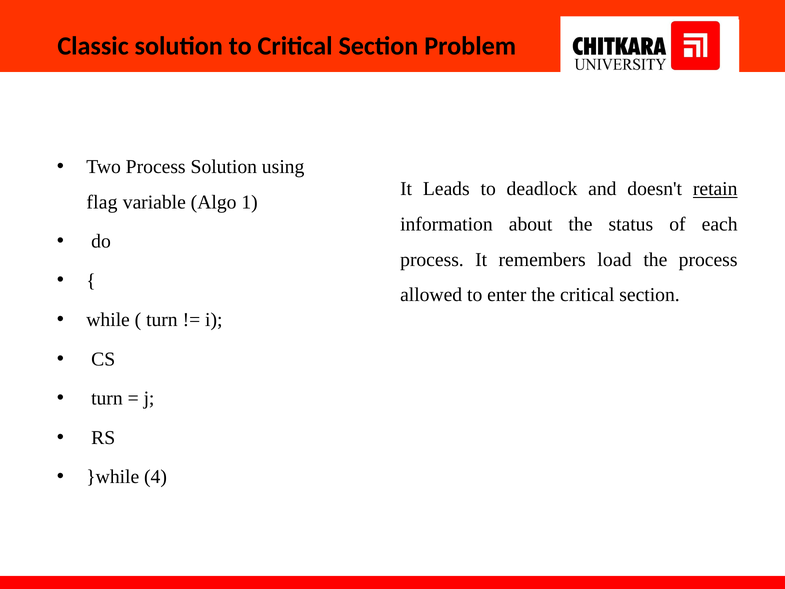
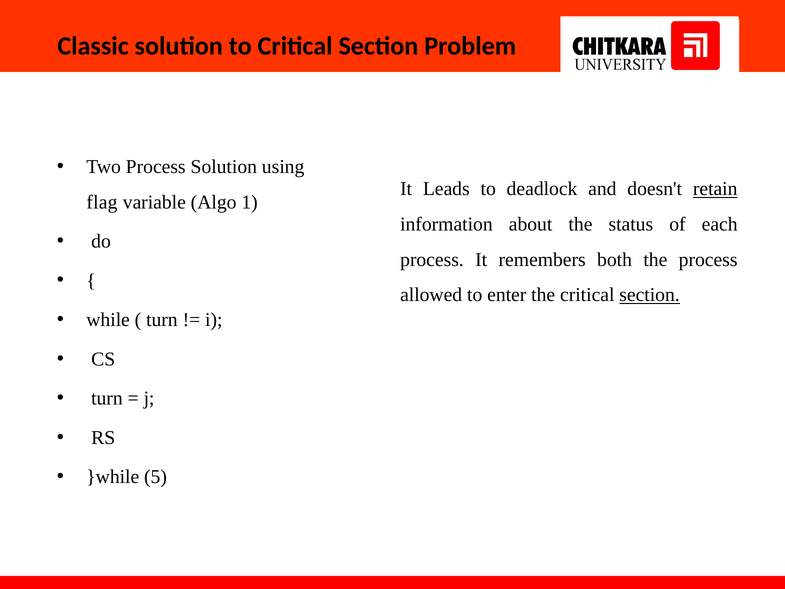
load: load -> both (615, 260)
section underline: none -> present (650, 295)
4: 4 -> 5 (156, 477)
